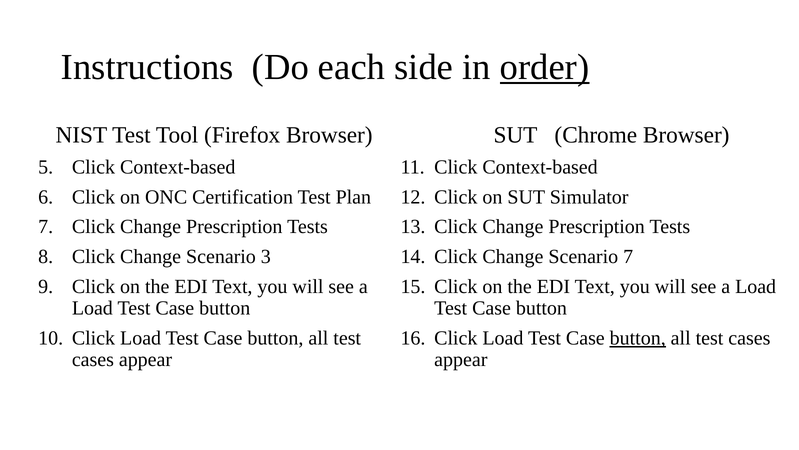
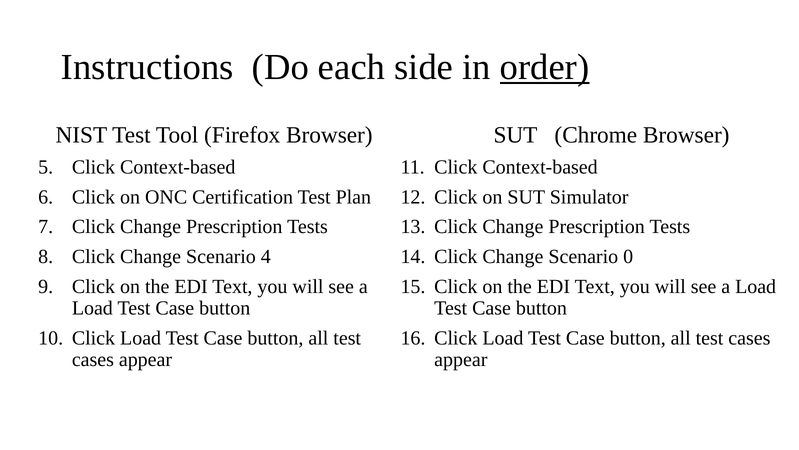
3: 3 -> 4 (266, 256)
Scenario 7: 7 -> 0 (628, 256)
button underline: present -> none (638, 338)
